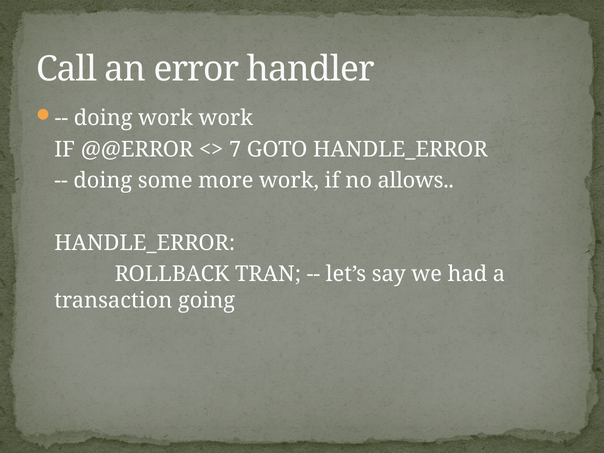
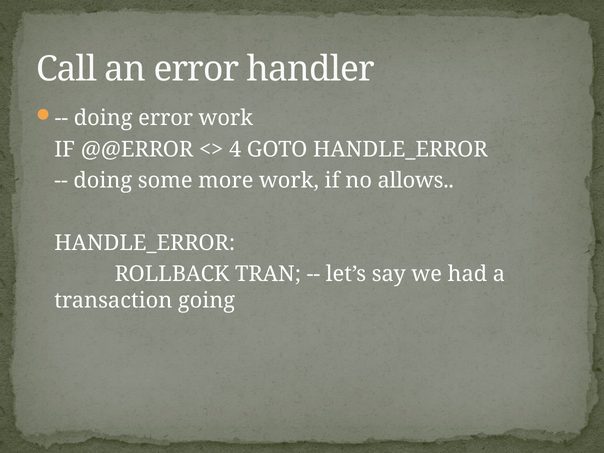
doing work: work -> error (166, 118)
7: 7 -> 4 (235, 149)
